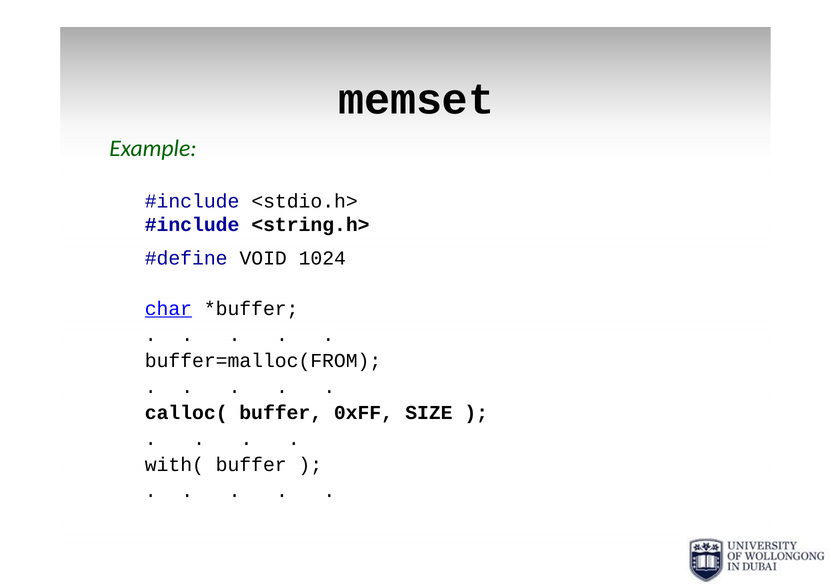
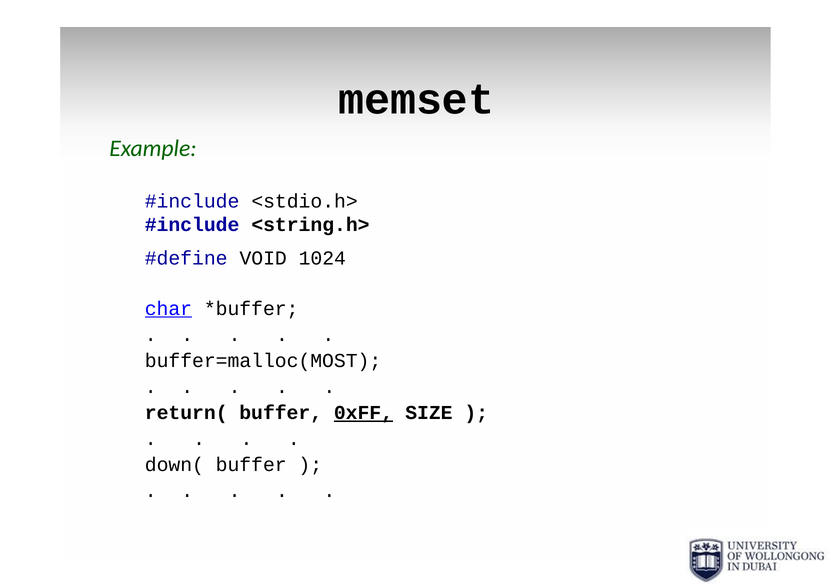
buffer=malloc(FROM: buffer=malloc(FROM -> buffer=malloc(MOST (263, 360)
calloc(: calloc( -> return( (186, 413)
0xFF underline: none -> present (363, 413)
with(: with( -> down( (174, 465)
